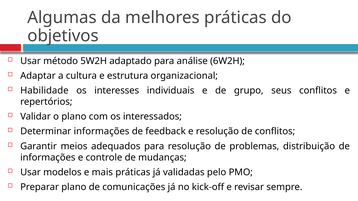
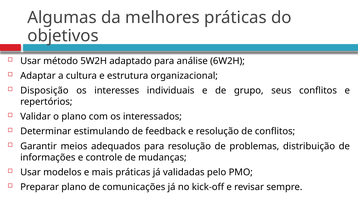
Habilidade: Habilidade -> Disposição (44, 91)
Determinar informações: informações -> estimulando (102, 132)
